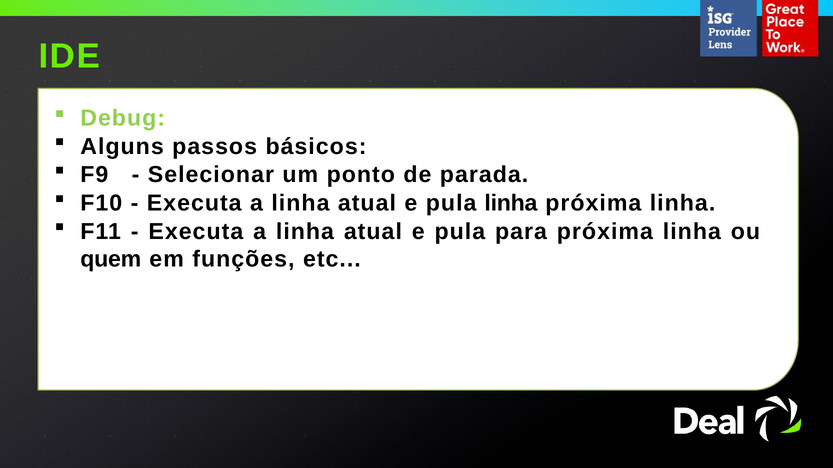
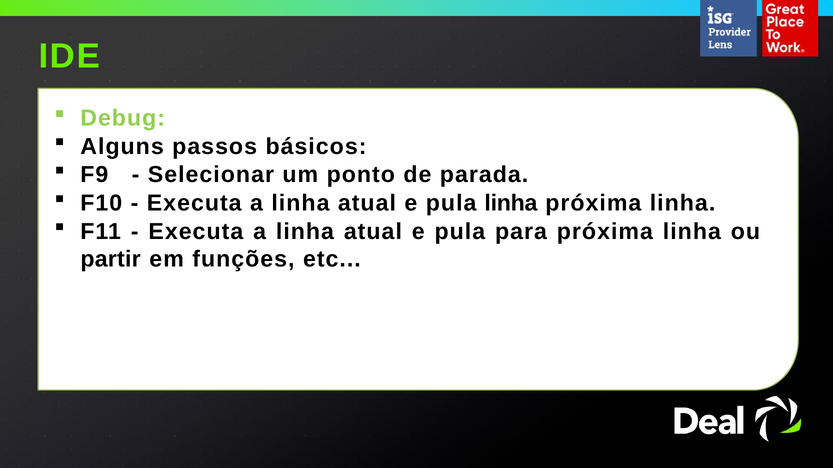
quem: quem -> partir (111, 259)
